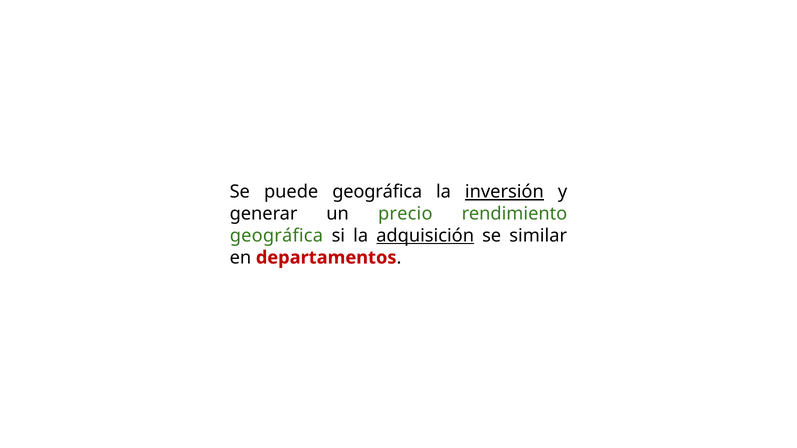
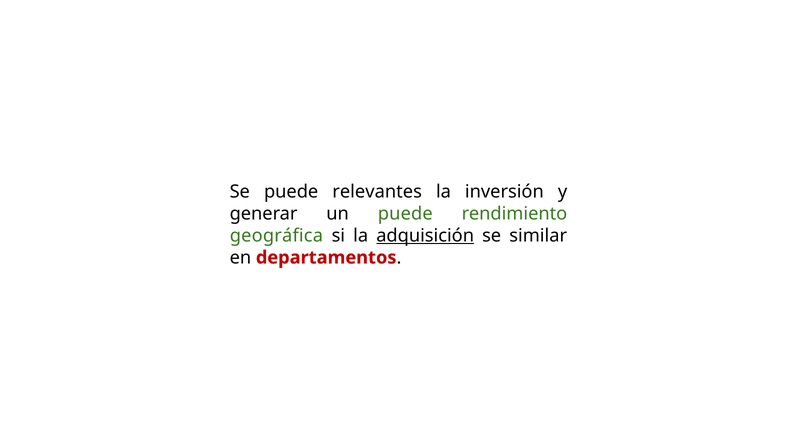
puede geográfica: geográfica -> relevantes (377, 192)
inversión underline: present -> none (504, 192)
un precio: precio -> puede (405, 214)
